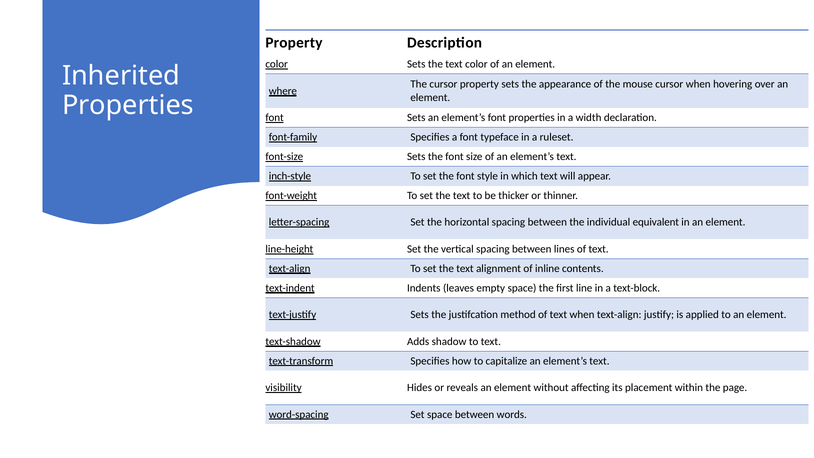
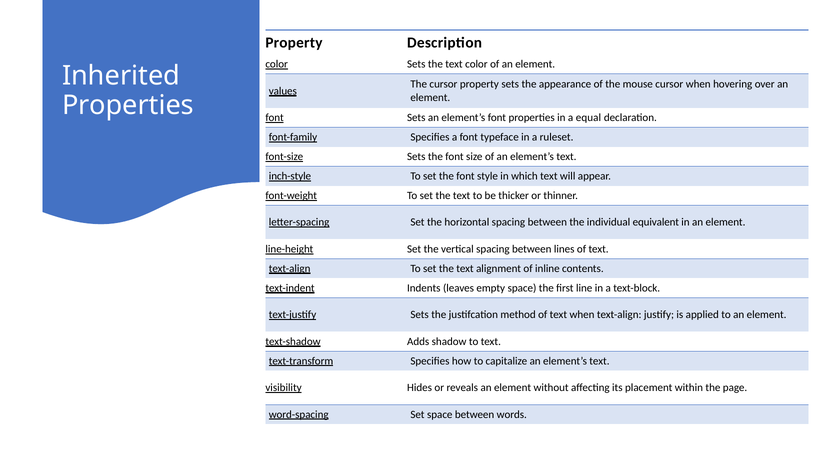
where: where -> values (283, 91)
width: width -> equal (588, 118)
